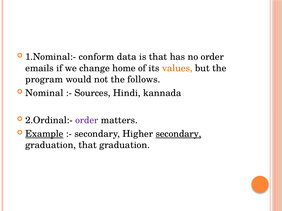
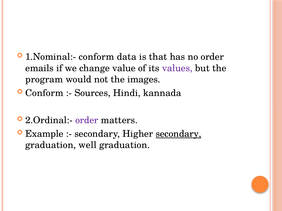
home: home -> value (124, 68)
values colour: orange -> purple (177, 68)
follows: follows -> images (144, 80)
Nominal: Nominal -> Conform (44, 93)
Example underline: present -> none (44, 134)
graduation that: that -> well (88, 145)
